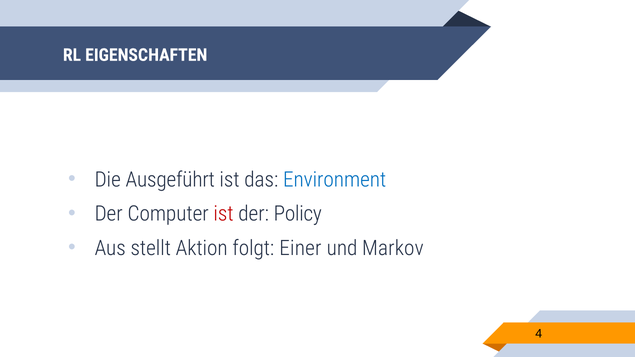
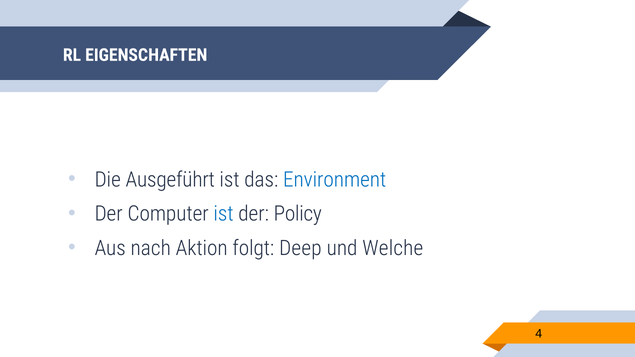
ist colour: red -> blue (223, 214)
stellt: stellt -> nach (151, 248)
Einer: Einer -> Deep (300, 248)
Markov: Markov -> Welche (393, 248)
